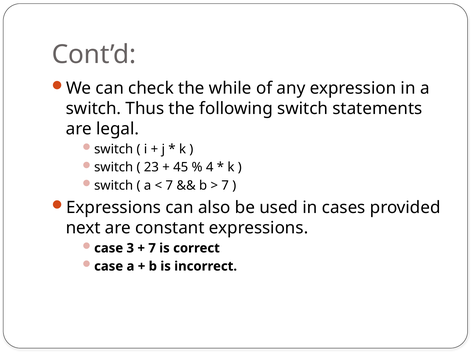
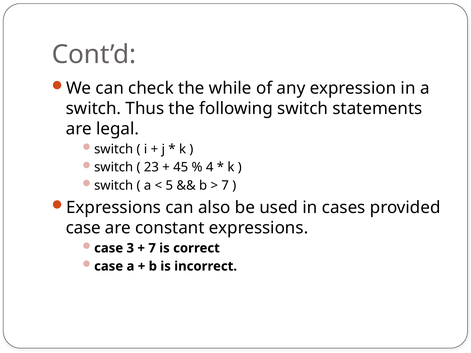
7: 7 -> 5 (169, 186)
next: next -> case (83, 228)
